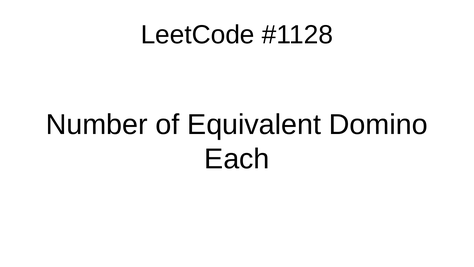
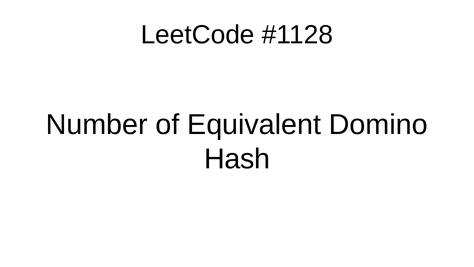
Each: Each -> Hash (237, 159)
